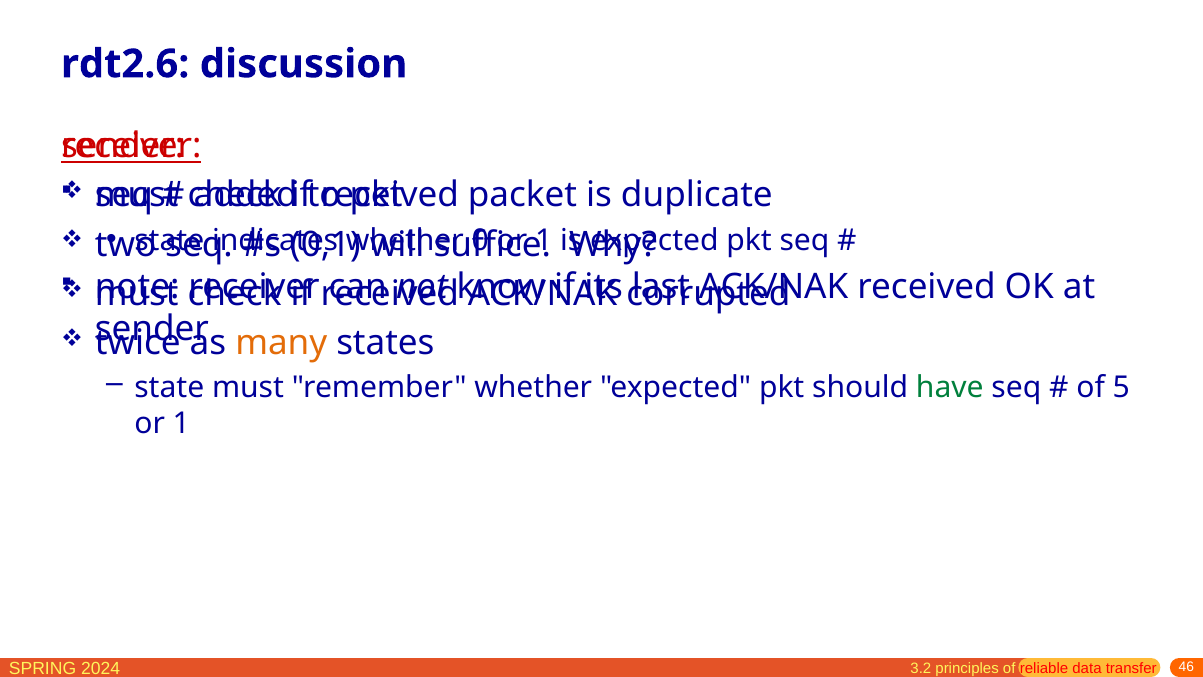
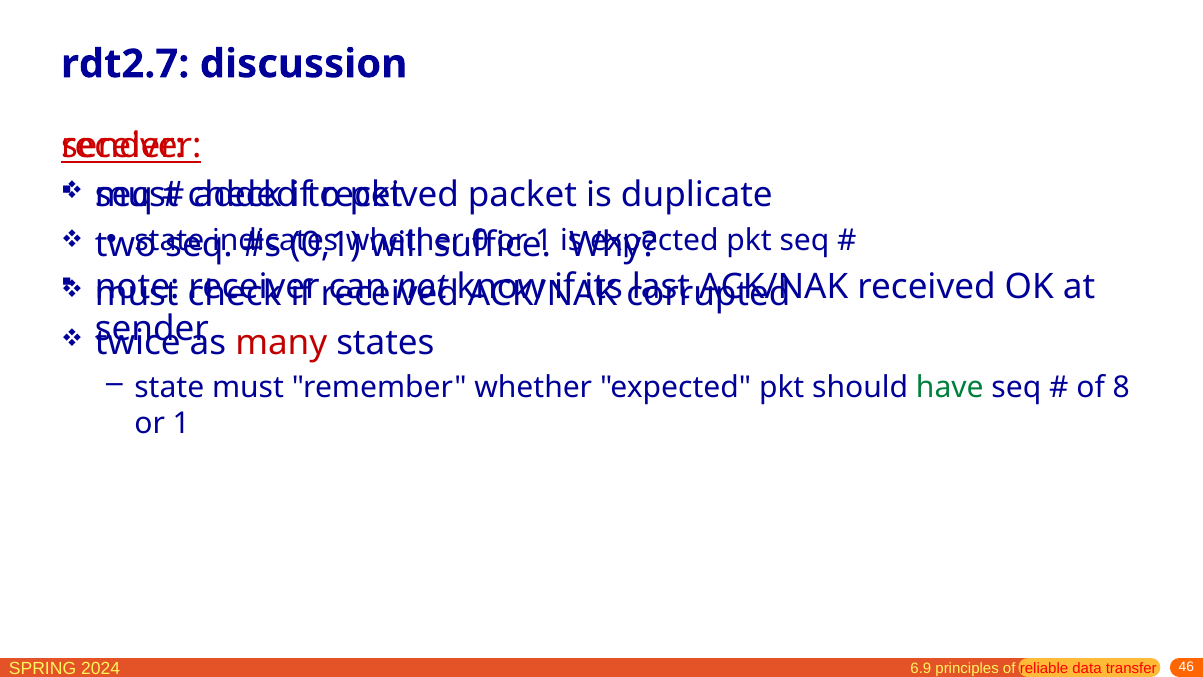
rdt2.6: rdt2.6 -> rdt2.7 (125, 64)
many colour: orange -> red (281, 343)
5: 5 -> 8 (1121, 388)
3.2: 3.2 -> 6.9 (921, 668)
